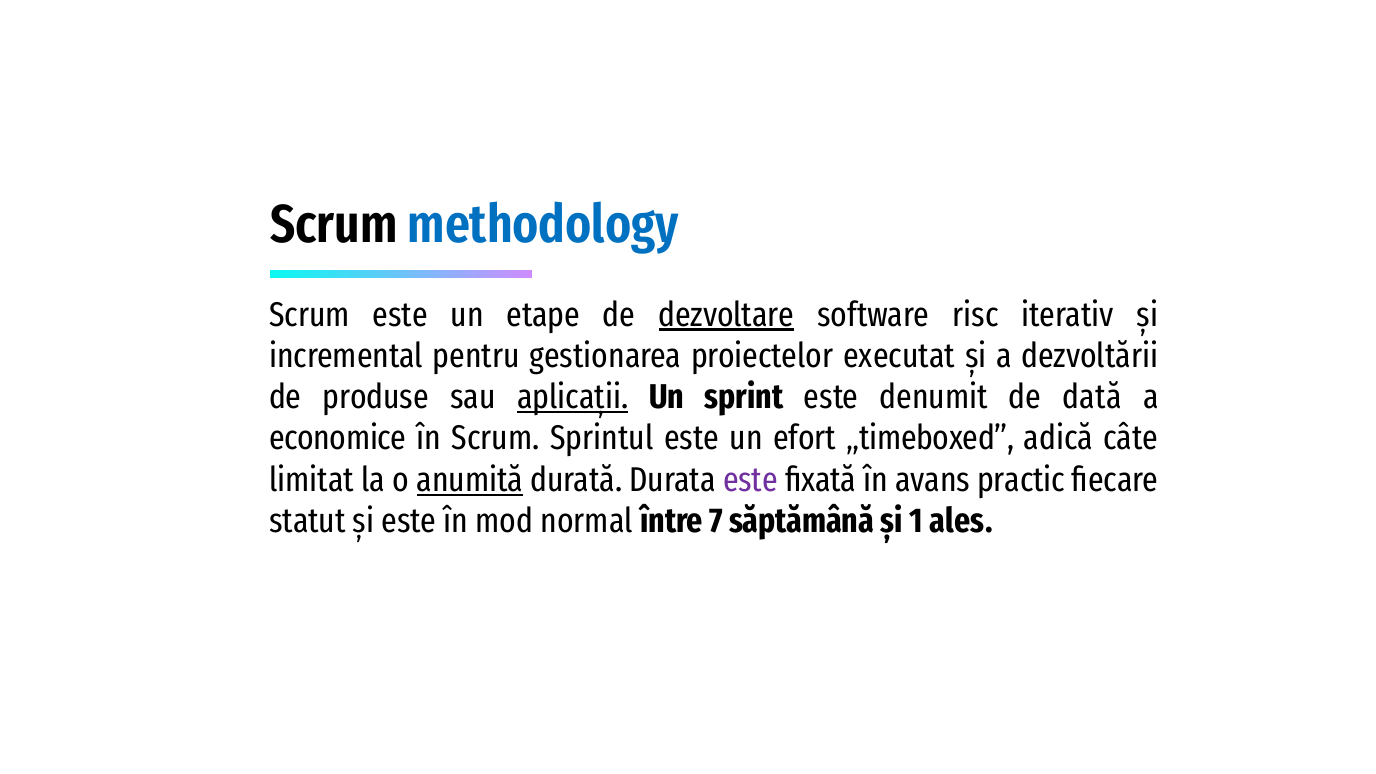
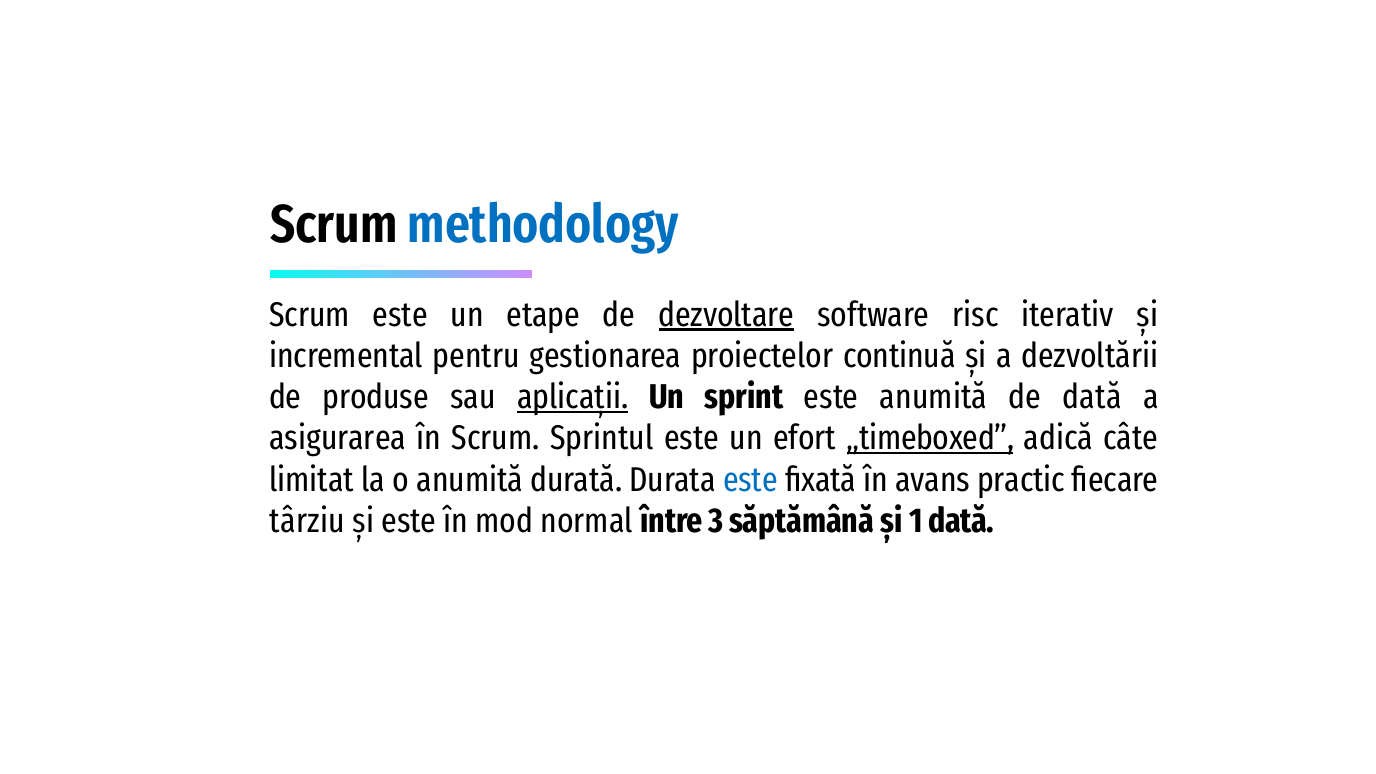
executat: executat -> continuă (899, 356)
este denumit: denumit -> anumită (934, 397)
economice: economice -> asigurarea (338, 439)
„timeboxed underline: none -> present (930, 439)
anumită underline: present -> none (470, 480)
este colour: purple -> blue (751, 480)
statut: statut -> târziu (307, 521)
7: 7 -> 3 (716, 521)
1 ales: ales -> dată (961, 521)
